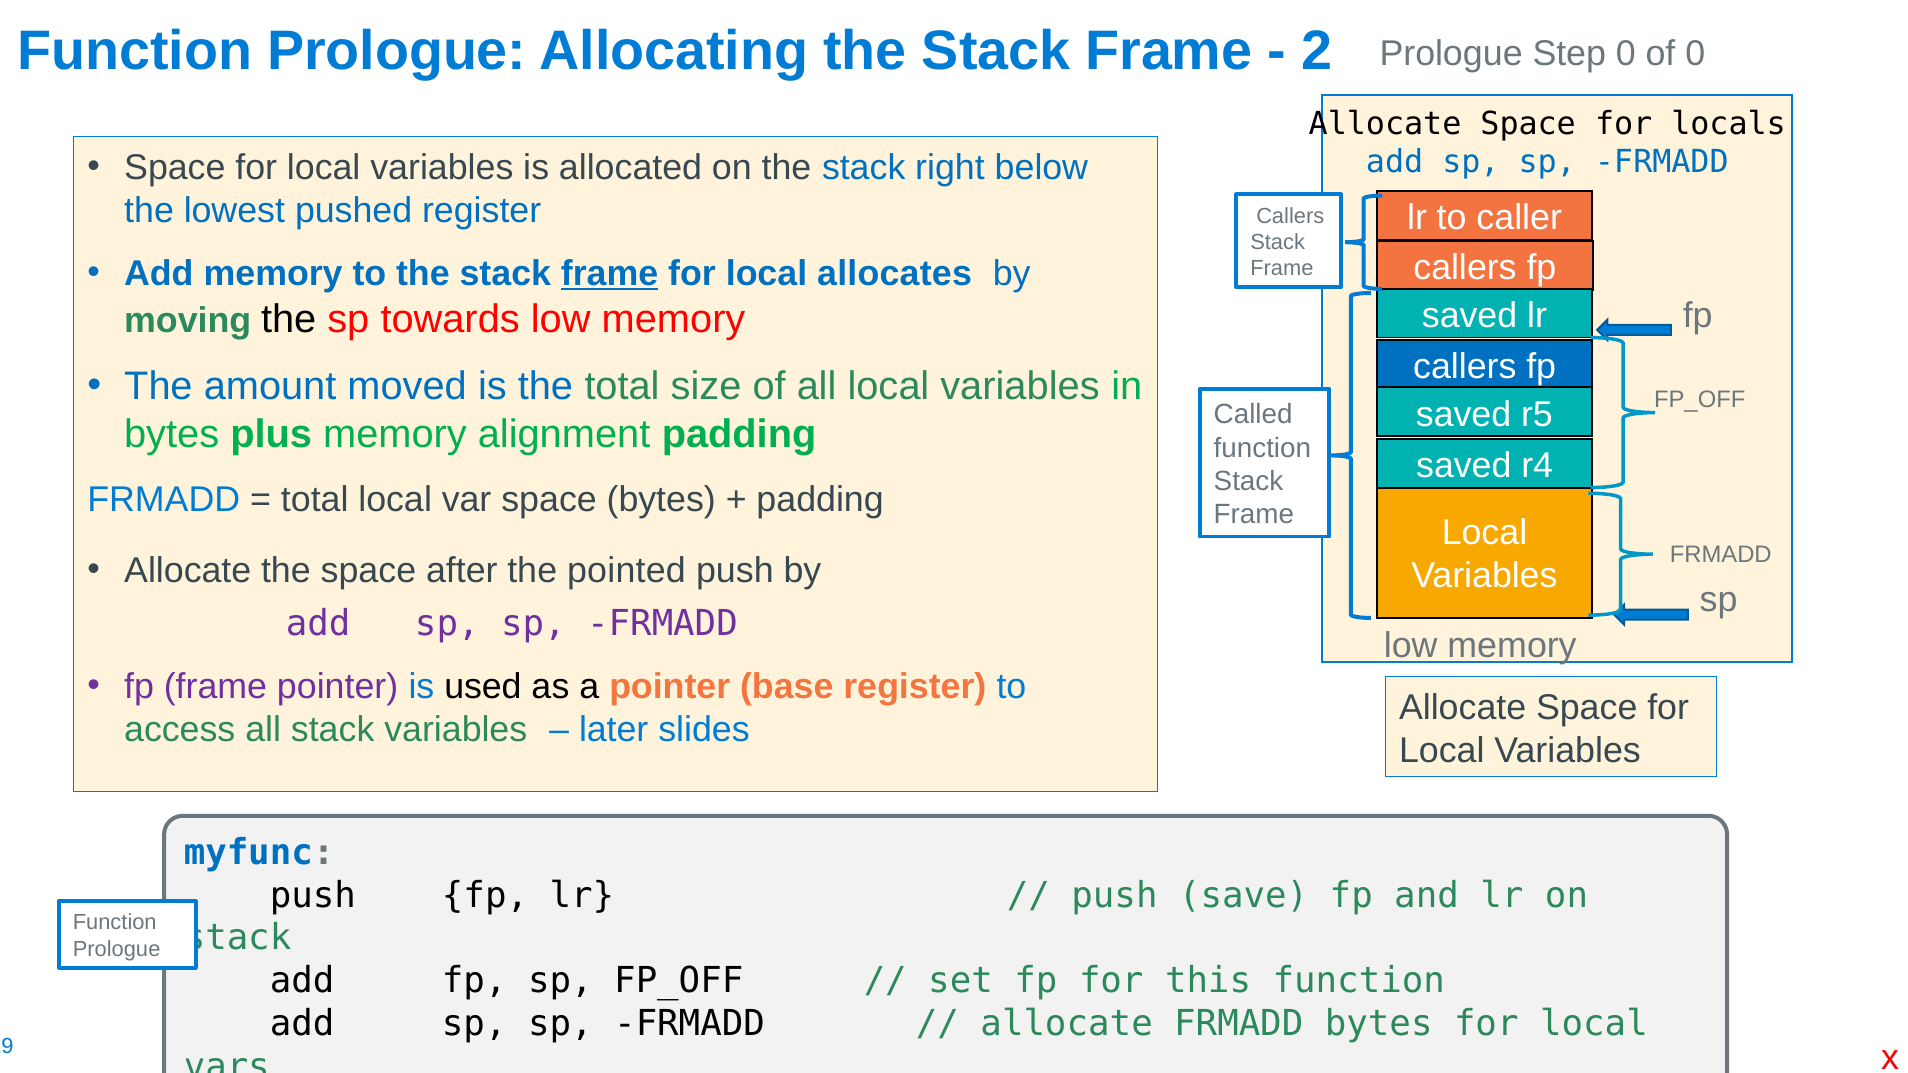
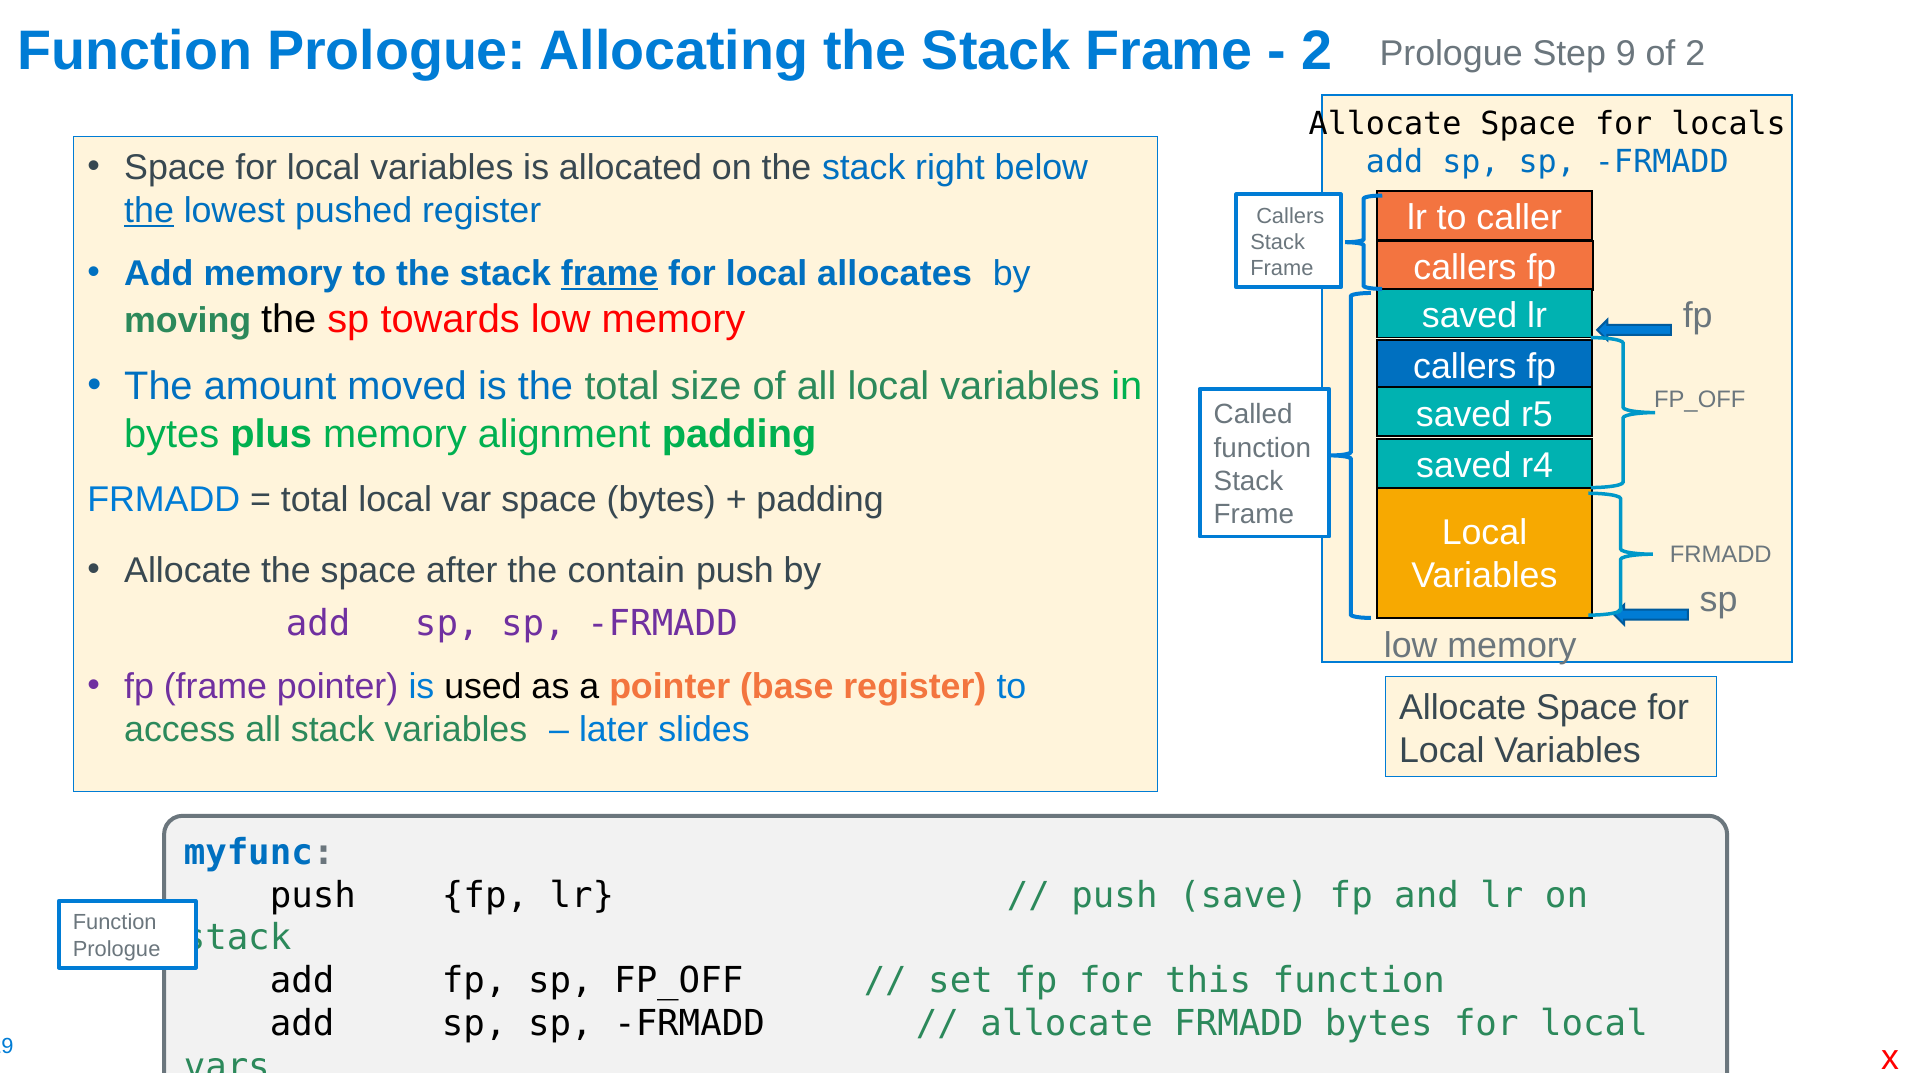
Step 0: 0 -> 9 (1626, 54)
of 0: 0 -> 2 (1695, 54)
the underline: none -> present (149, 211)
pointed: pointed -> contain (626, 571)
